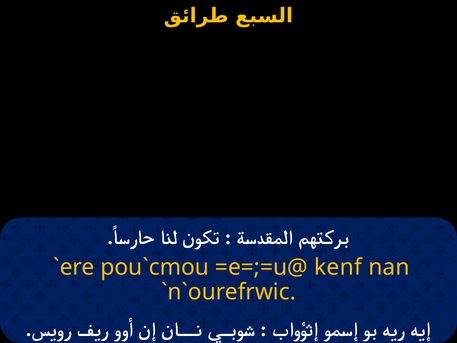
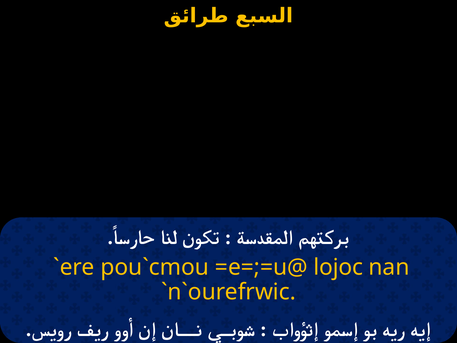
kenf: kenf -> lojoc (338, 267)
